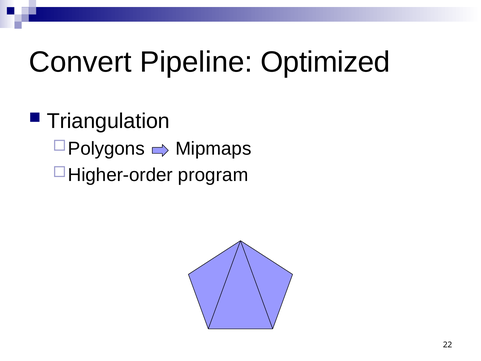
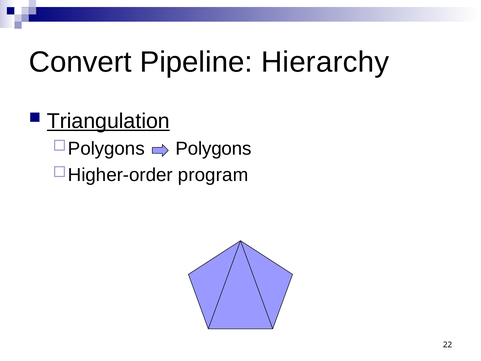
Optimized: Optimized -> Hierarchy (325, 62)
Triangulation underline: none -> present (108, 121)
Mipmaps: Mipmaps -> Polygons (213, 149)
